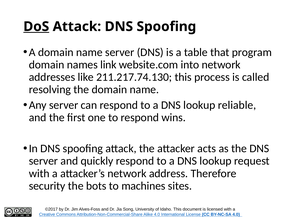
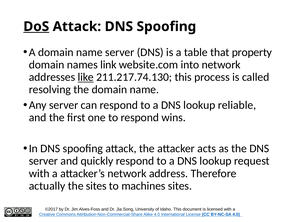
program: program -> property (252, 52)
like underline: none -> present (86, 77)
security: security -> actually (47, 186)
the bots: bots -> sites (96, 186)
